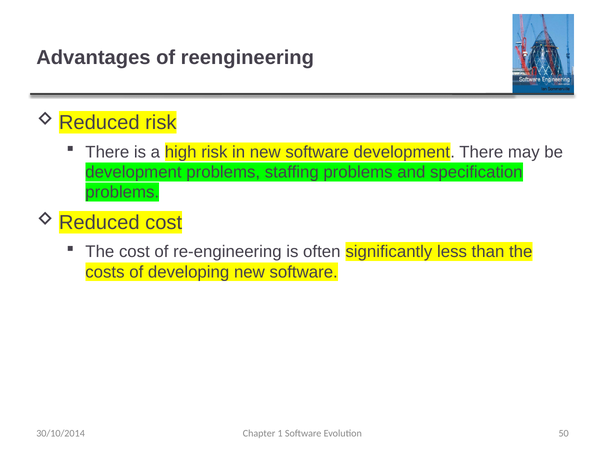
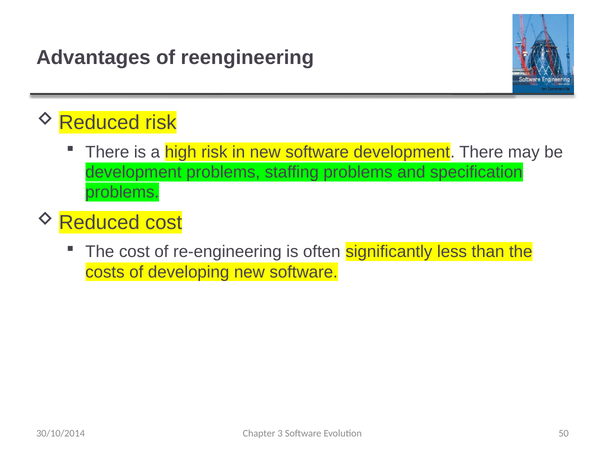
1: 1 -> 3 (280, 433)
